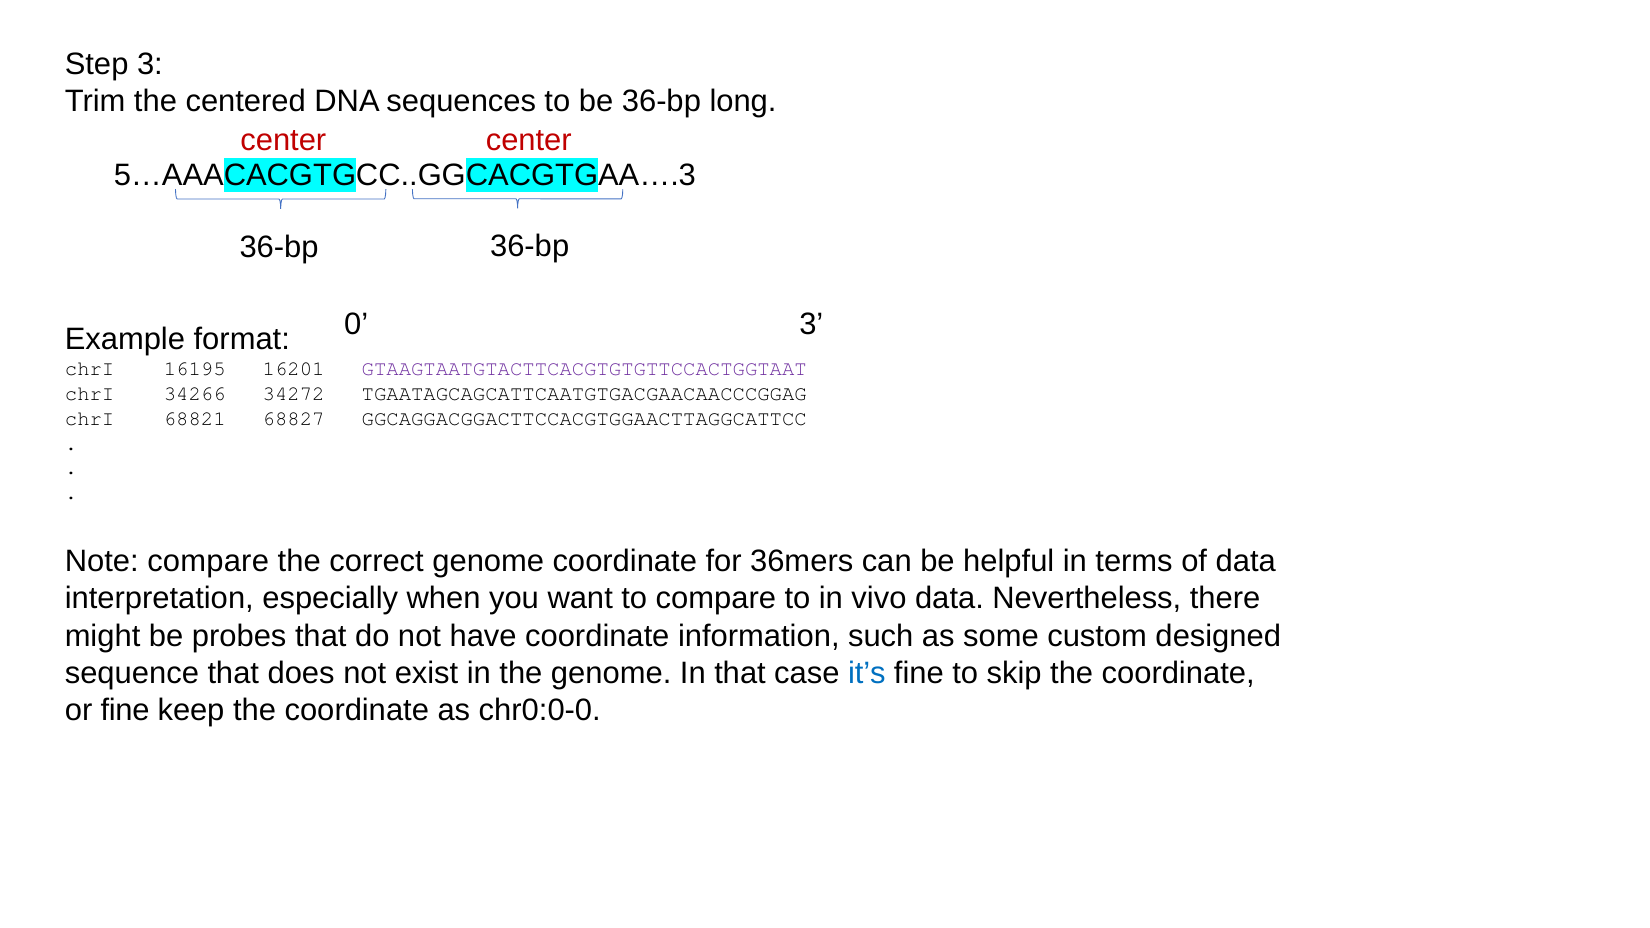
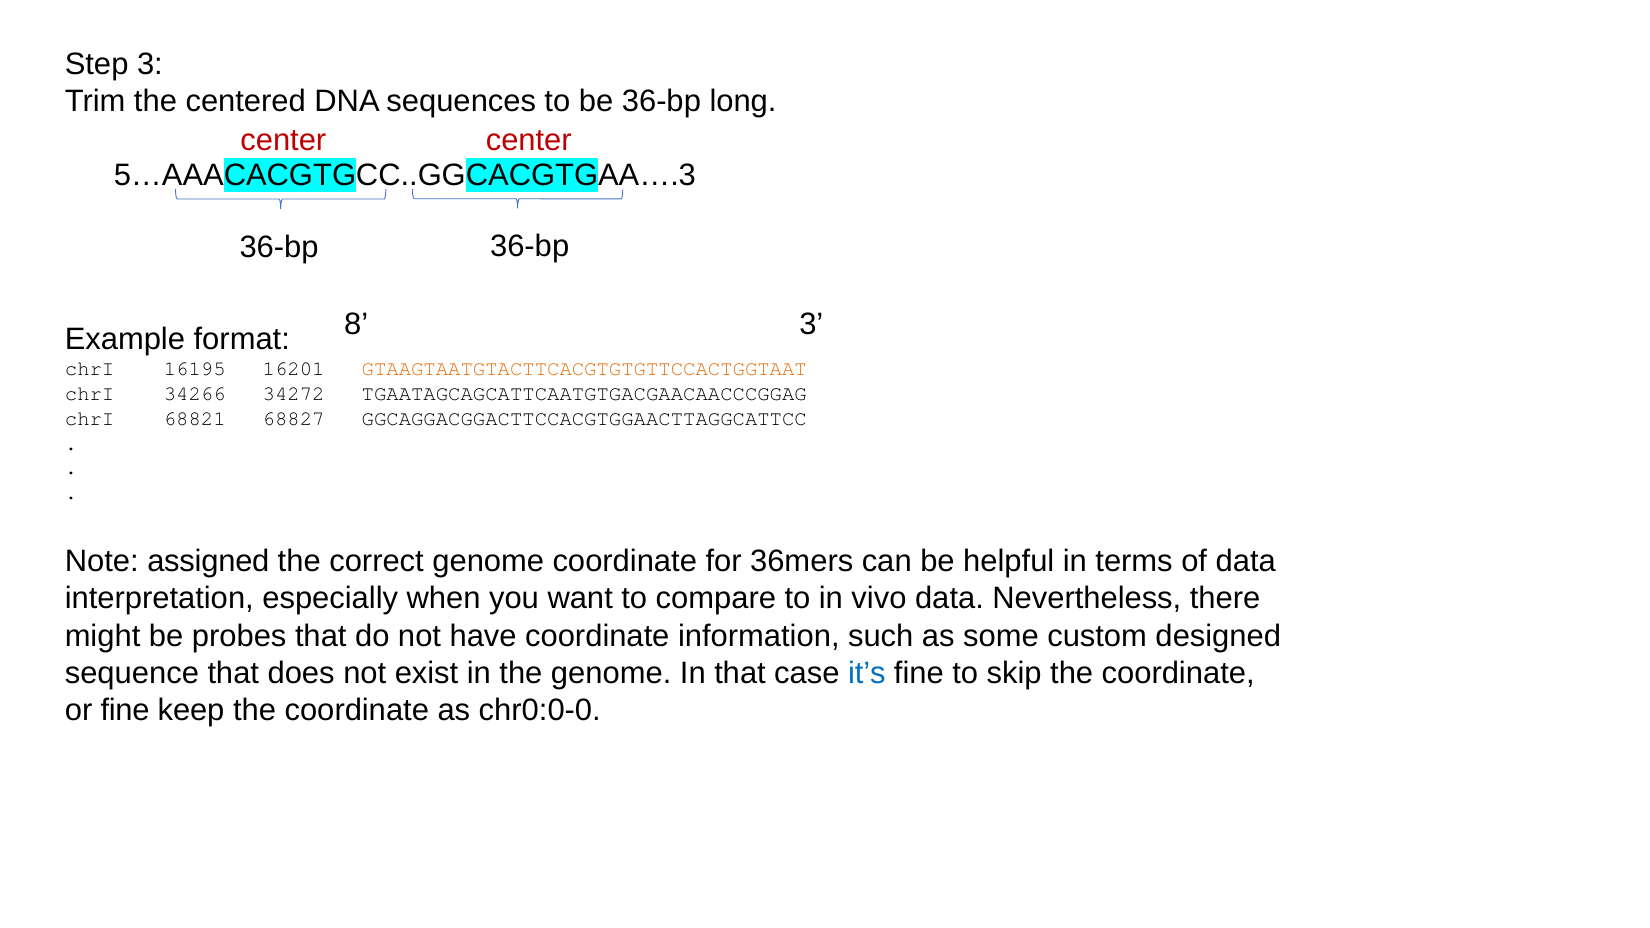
0: 0 -> 8 (356, 324)
GTAAGTAATGTACTTCACGTGTGTTCCACTGGTAAT colour: purple -> orange (584, 369)
Note compare: compare -> assigned (208, 562)
